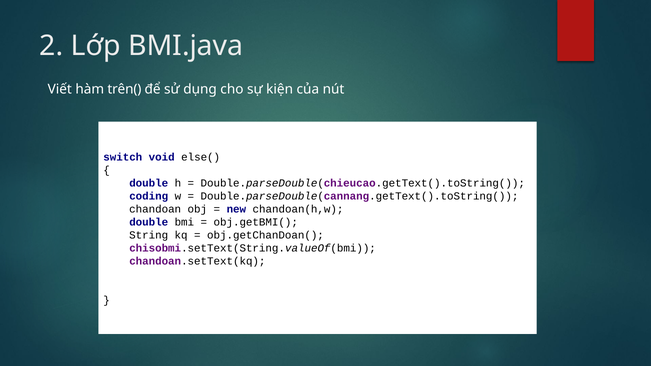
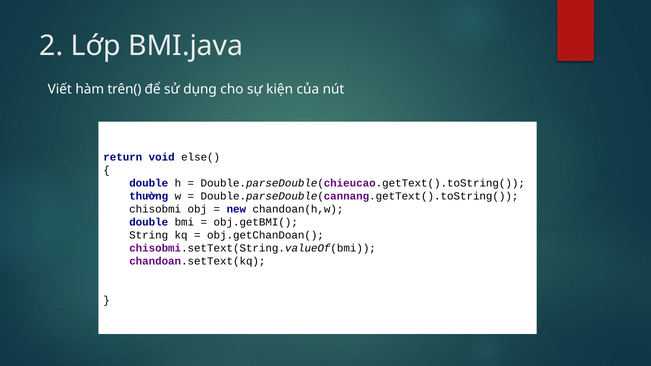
switch: switch -> return (123, 157)
coding: coding -> thường (149, 196)
chandoan: chandoan -> chisobmi (155, 209)
